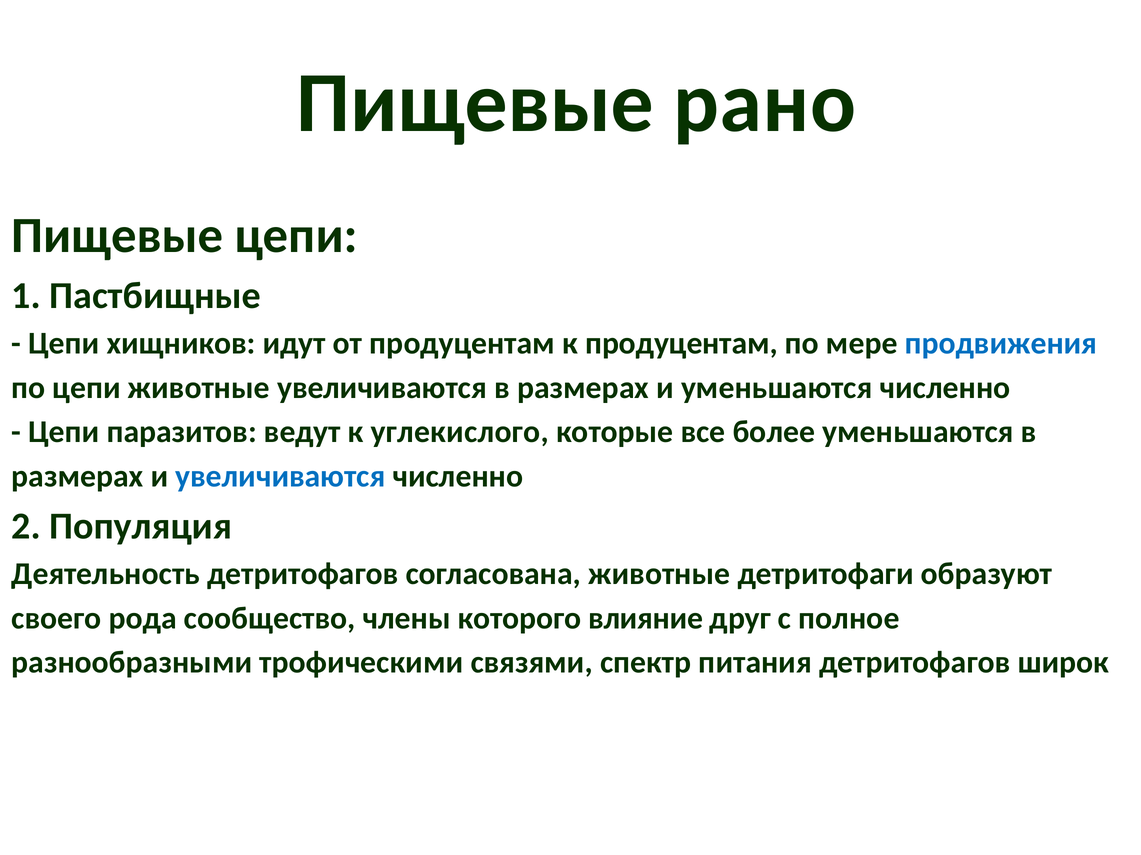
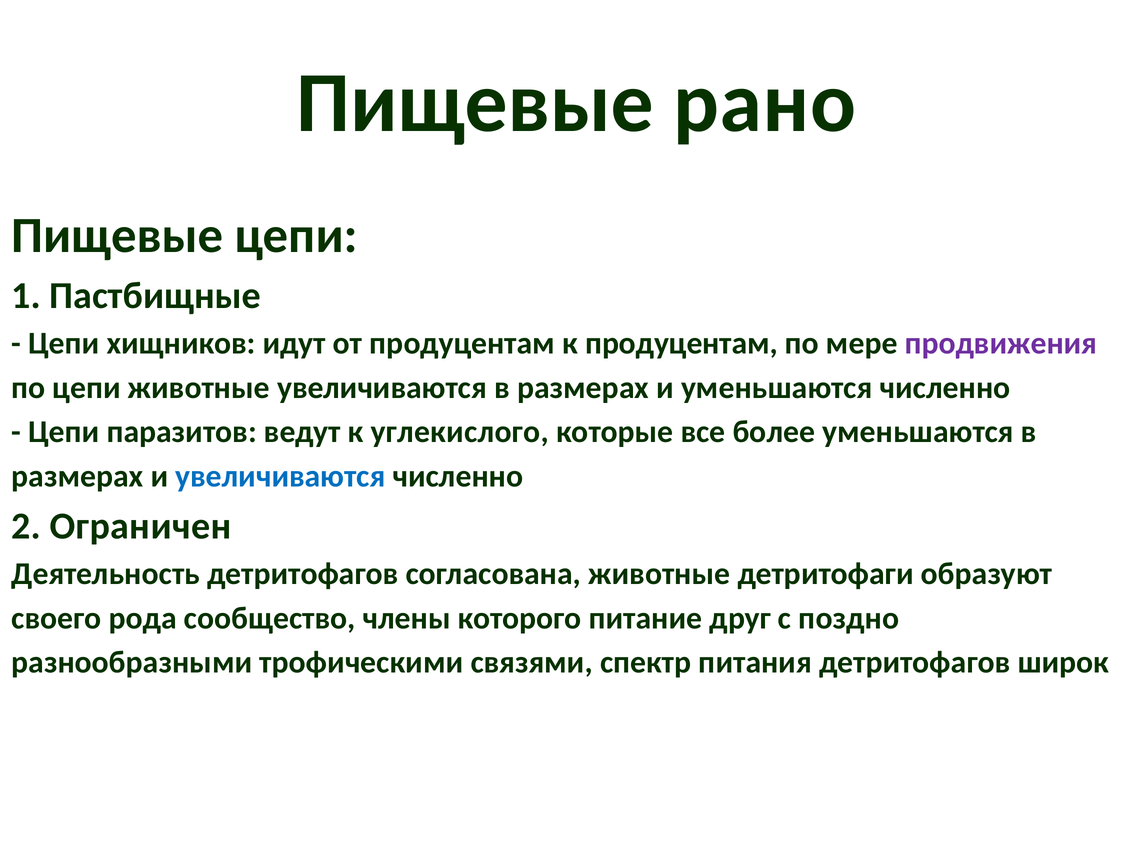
продвижения colour: blue -> purple (1001, 344)
Популяция: Популяция -> Ограничен (140, 527)
влияние: влияние -> питание (645, 619)
полное: полное -> поздно (849, 619)
